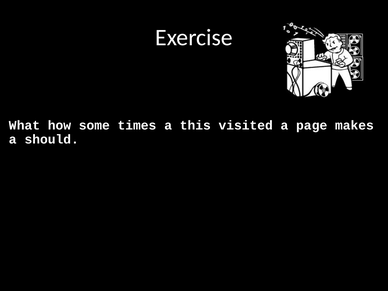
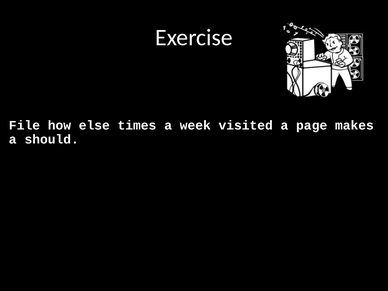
What: What -> File (25, 125)
some: some -> else (94, 125)
this: this -> week (195, 125)
